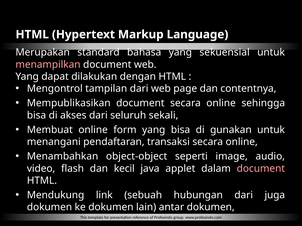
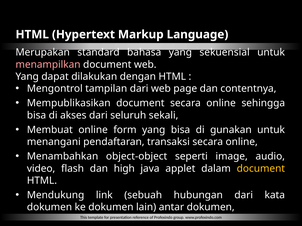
kecil: kecil -> high (124, 169)
document colour: pink -> yellow (261, 169)
juga: juga -> kata (275, 195)
